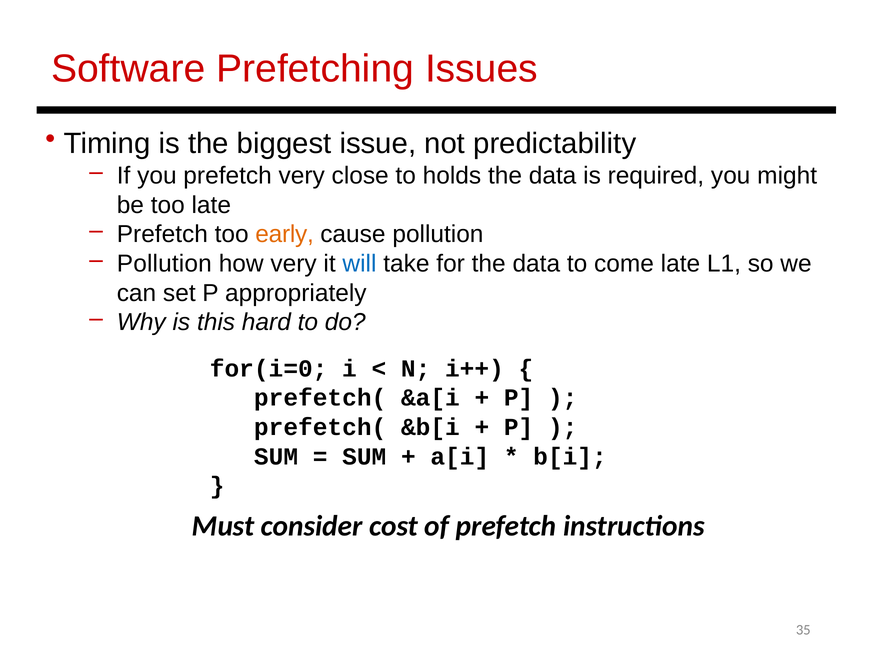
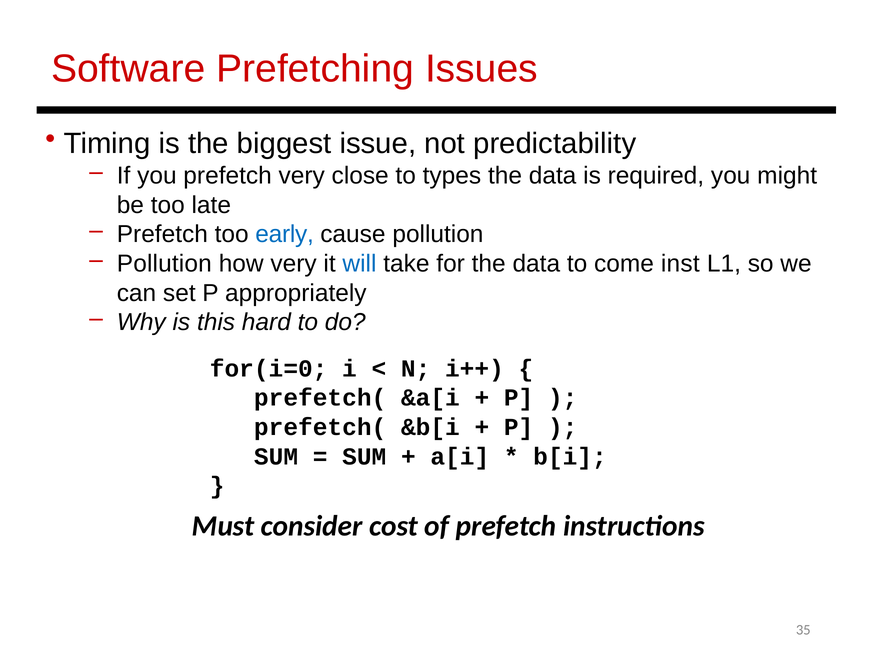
holds: holds -> types (452, 176)
early colour: orange -> blue (285, 234)
come late: late -> inst (680, 264)
